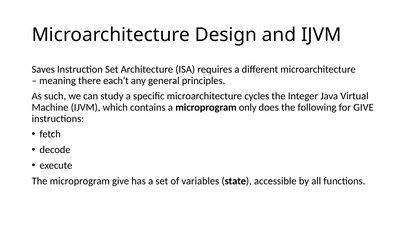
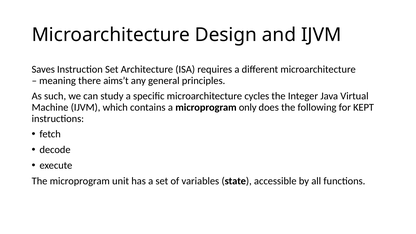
each’t: each’t -> aims’t (116, 81)
for GIVE: GIVE -> KEPT (364, 107)
microprogram give: give -> unit (121, 181)
